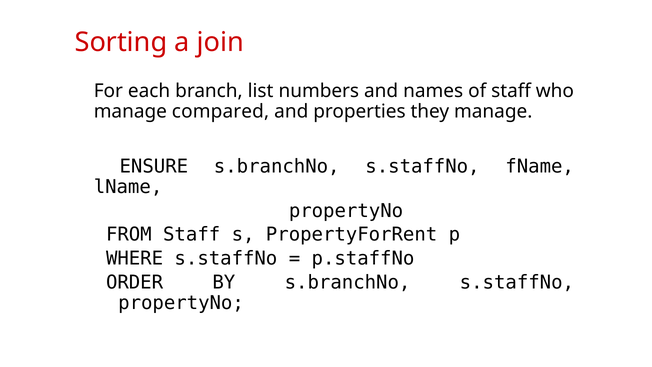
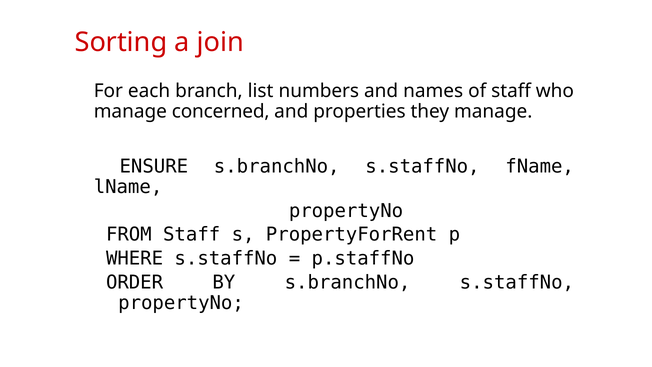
compared: compared -> concerned (221, 112)
